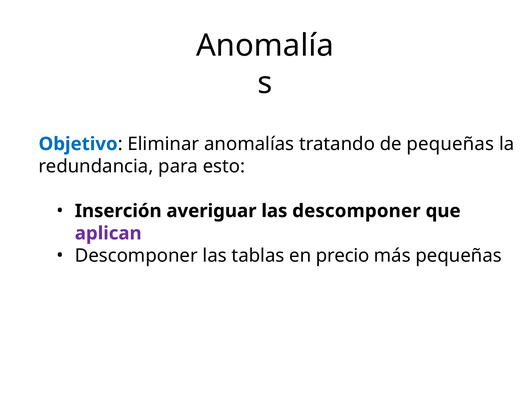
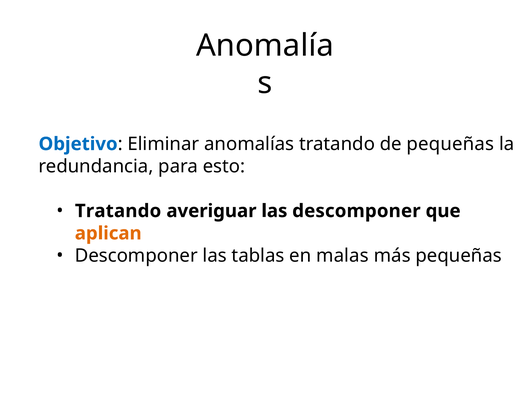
Inserción: Inserción -> Tratando (118, 211)
aplican colour: purple -> orange (108, 234)
precio: precio -> malas (342, 256)
